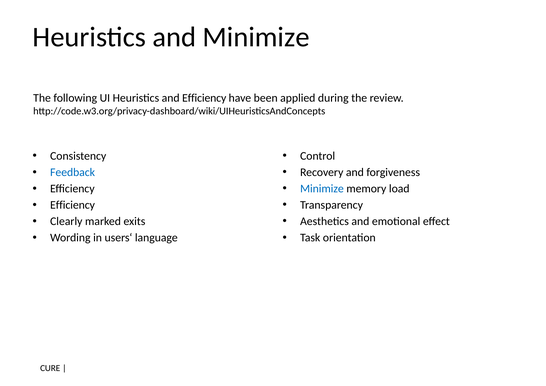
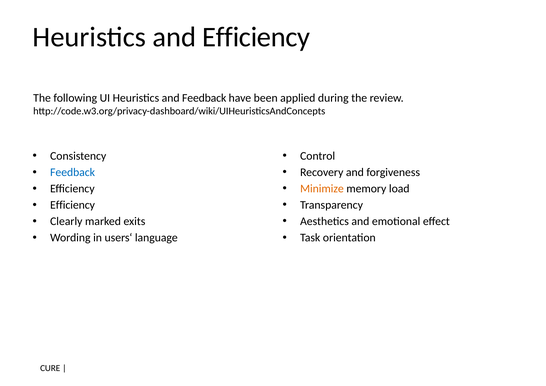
and Minimize: Minimize -> Efficiency (256, 37)
and Efficiency: Efficiency -> Feedback (204, 98)
Minimize colour: blue -> orange (322, 189)
